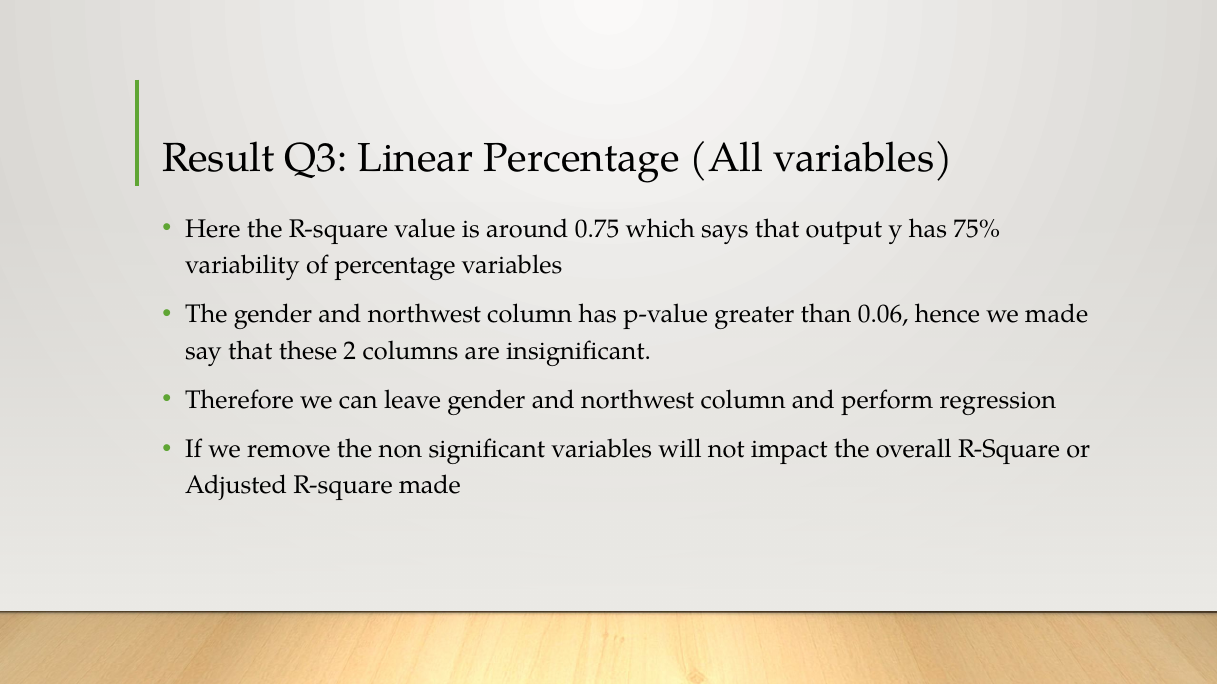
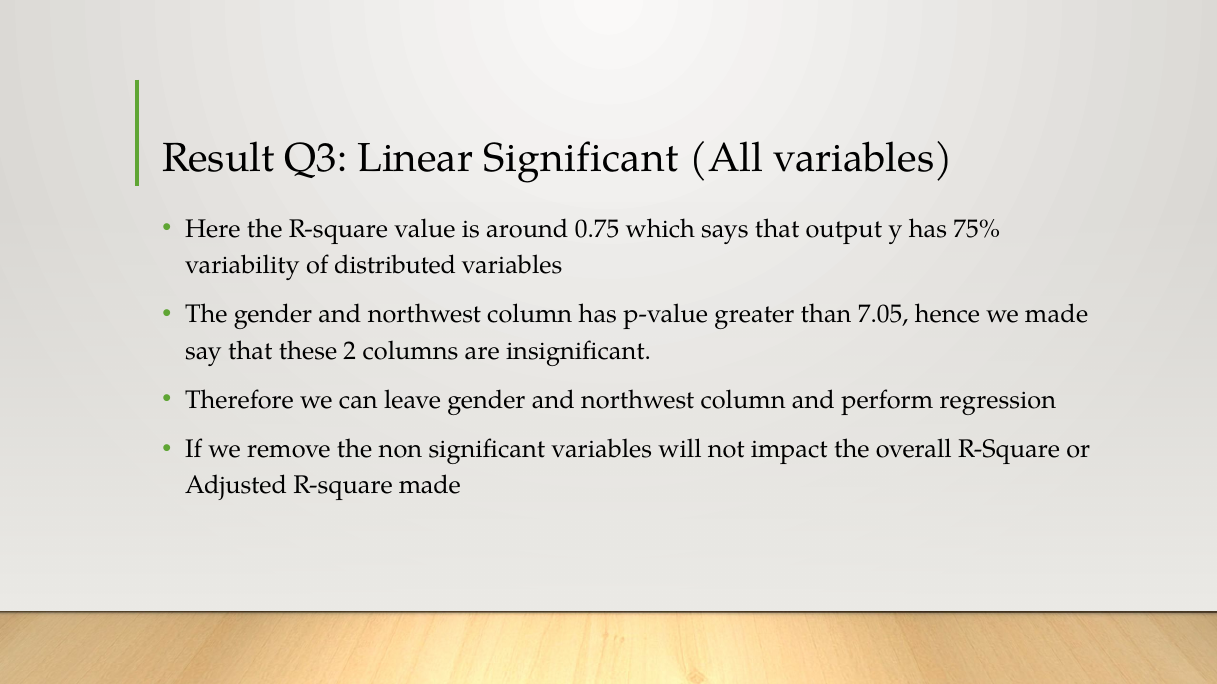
Linear Percentage: Percentage -> Significant (581, 158)
of percentage: percentage -> distributed (395, 265)
0.06: 0.06 -> 7.05 (883, 315)
